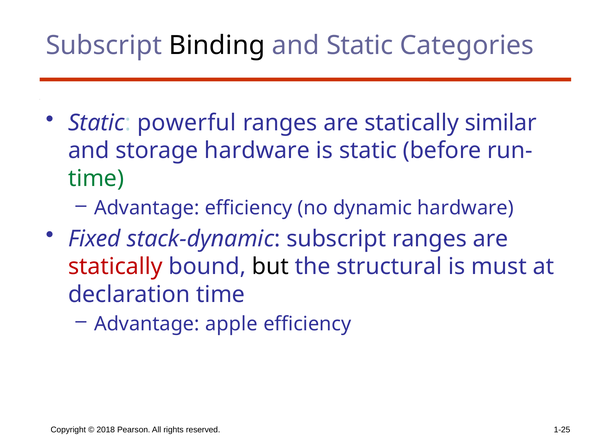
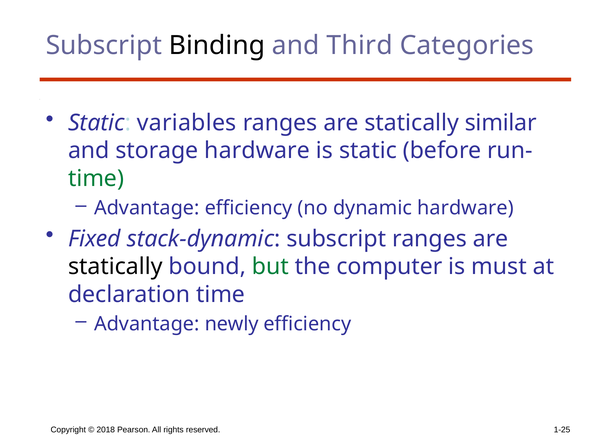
and Static: Static -> Third (360, 46)
powerful: powerful -> variables (187, 123)
statically colour: red -> black (115, 267)
but colour: black -> green (270, 267)
structural: structural -> computer (389, 267)
apple: apple -> newly (232, 324)
